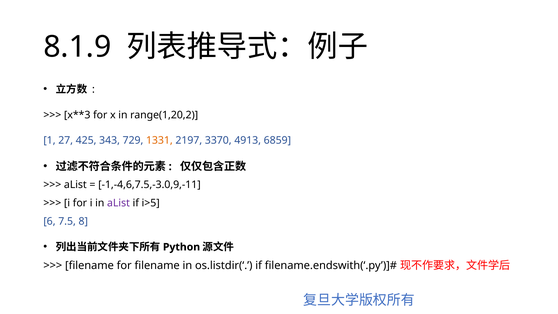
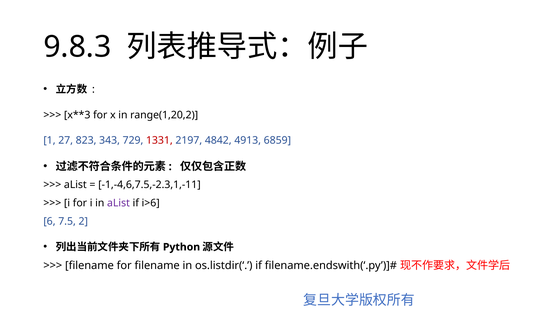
8.1.9: 8.1.9 -> 9.8.3 (77, 47)
425: 425 -> 823 (86, 140)
1331 colour: orange -> red (159, 140)
3370: 3370 -> 4842 (218, 140)
-1,-4,6,7.5,-3.0,9,-11: -1,-4,6,7.5,-3.0,9,-11 -> -1,-4,6,7.5,-2.3,1,-11 (149, 185)
i>5: i>5 -> i>6 (151, 203)
8: 8 -> 2 (83, 221)
